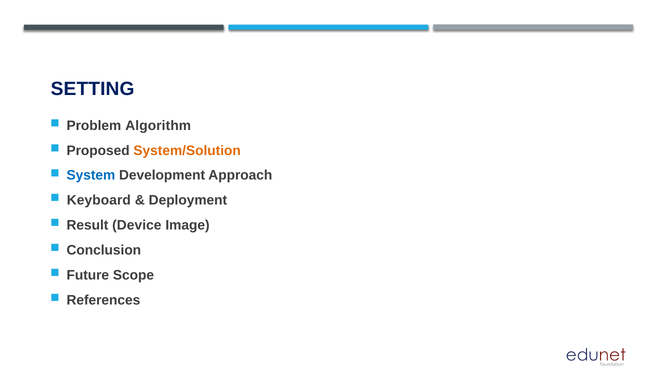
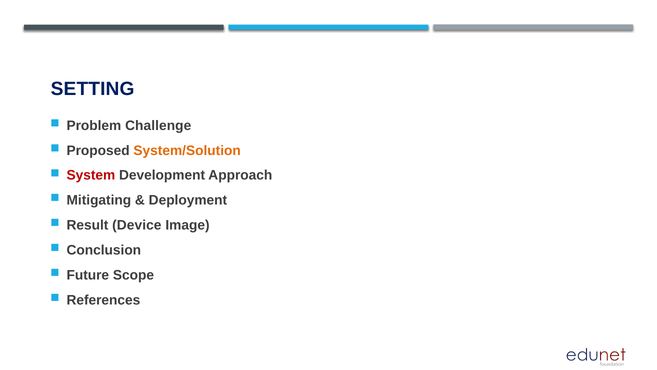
Algorithm: Algorithm -> Challenge (158, 125)
System colour: blue -> red (91, 175)
Keyboard: Keyboard -> Mitigating (99, 200)
